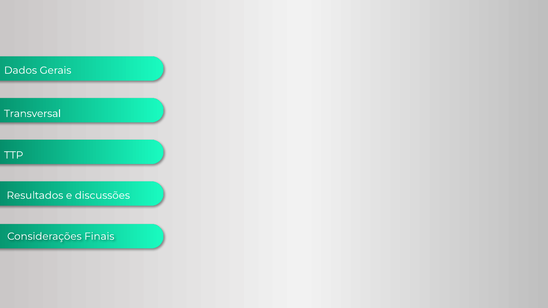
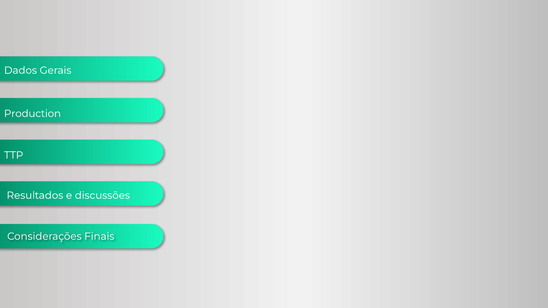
Transversal: Transversal -> Production (32, 114)
